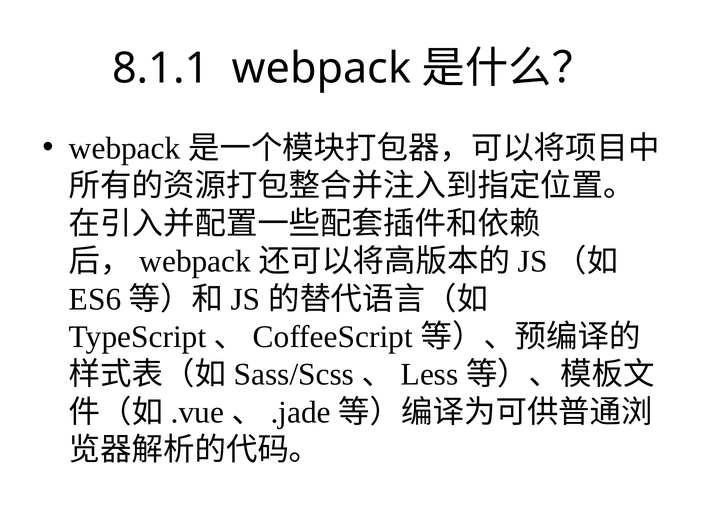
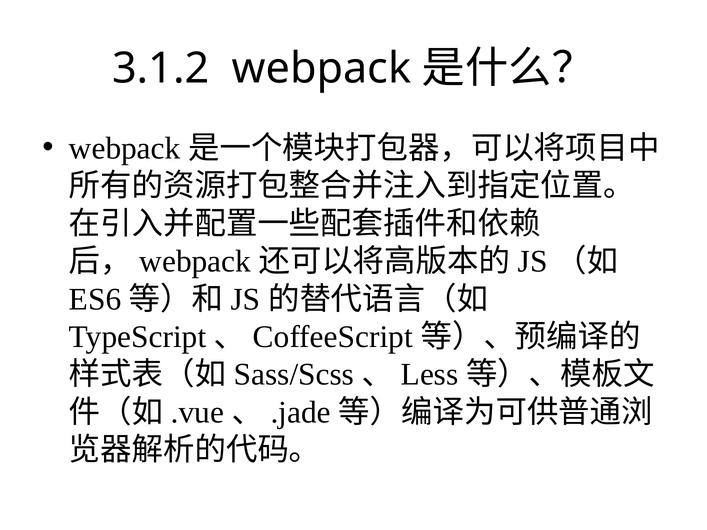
8.1.1: 8.1.1 -> 3.1.2 (161, 68)
